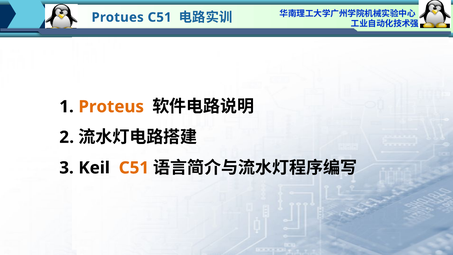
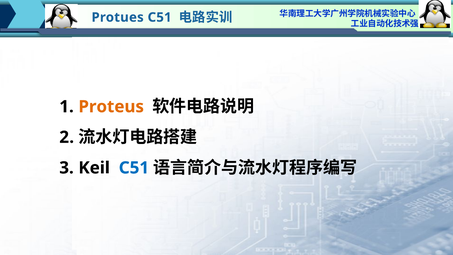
C51 colour: orange -> blue (134, 168)
